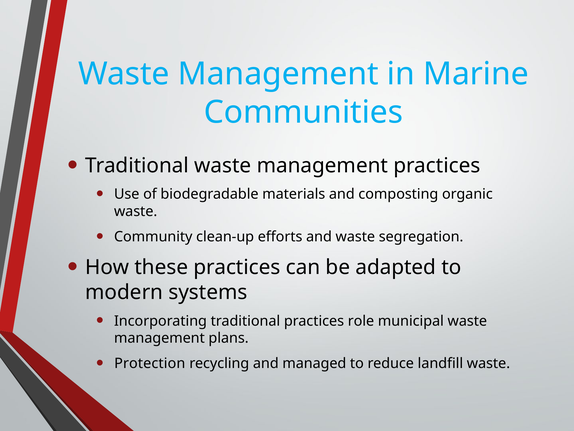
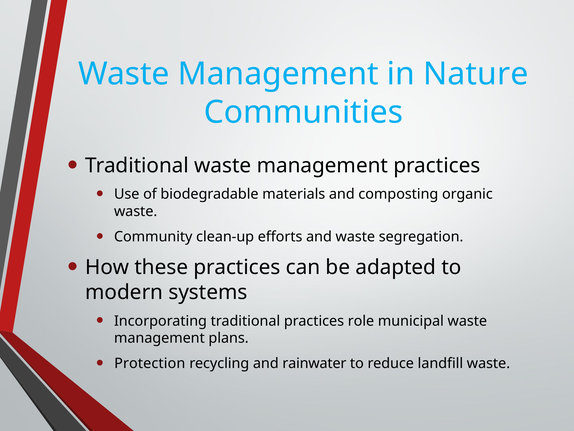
Marine: Marine -> Nature (476, 74)
managed: managed -> rainwater (314, 363)
